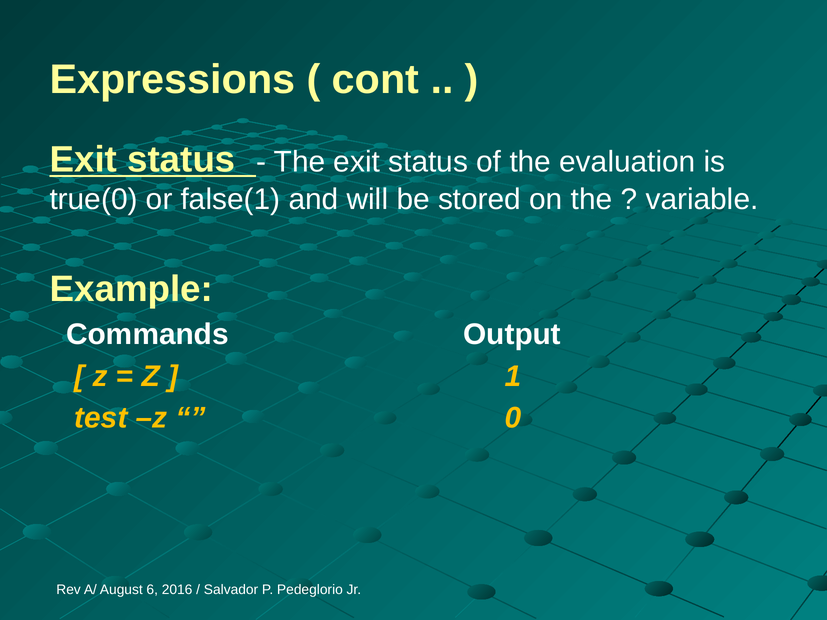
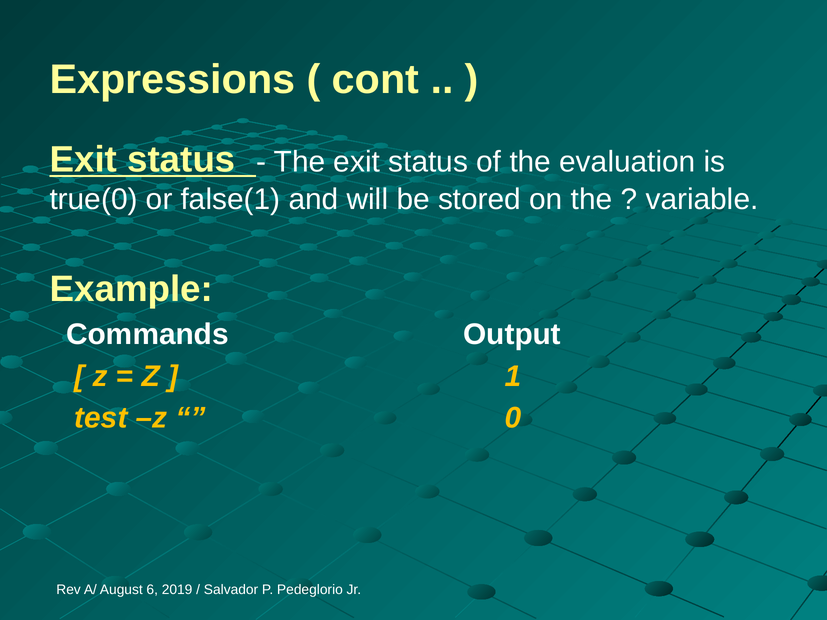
2016: 2016 -> 2019 (177, 590)
